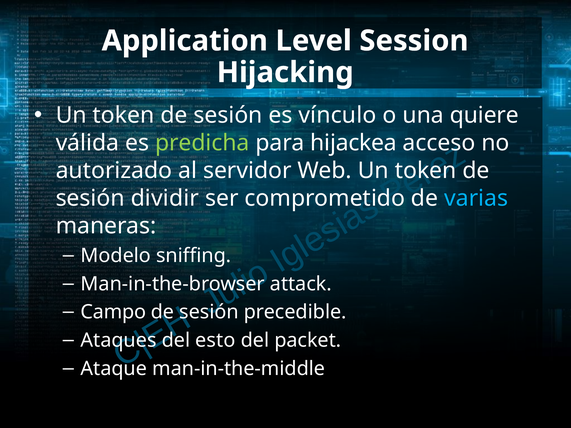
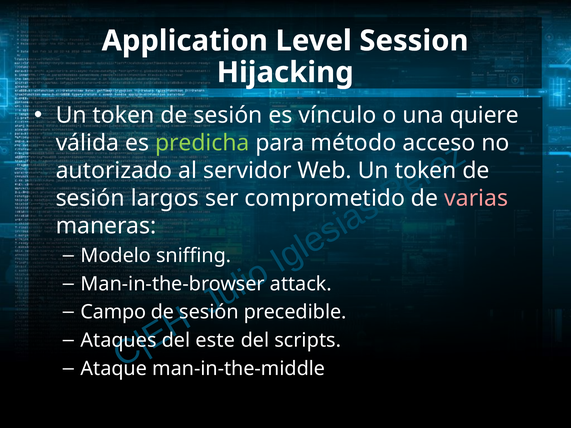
hijackea: hijackea -> método (353, 143)
dividir: dividir -> largos (165, 198)
varias colour: light blue -> pink (476, 198)
esto: esto -> este (215, 341)
packet: packet -> scripts (308, 341)
